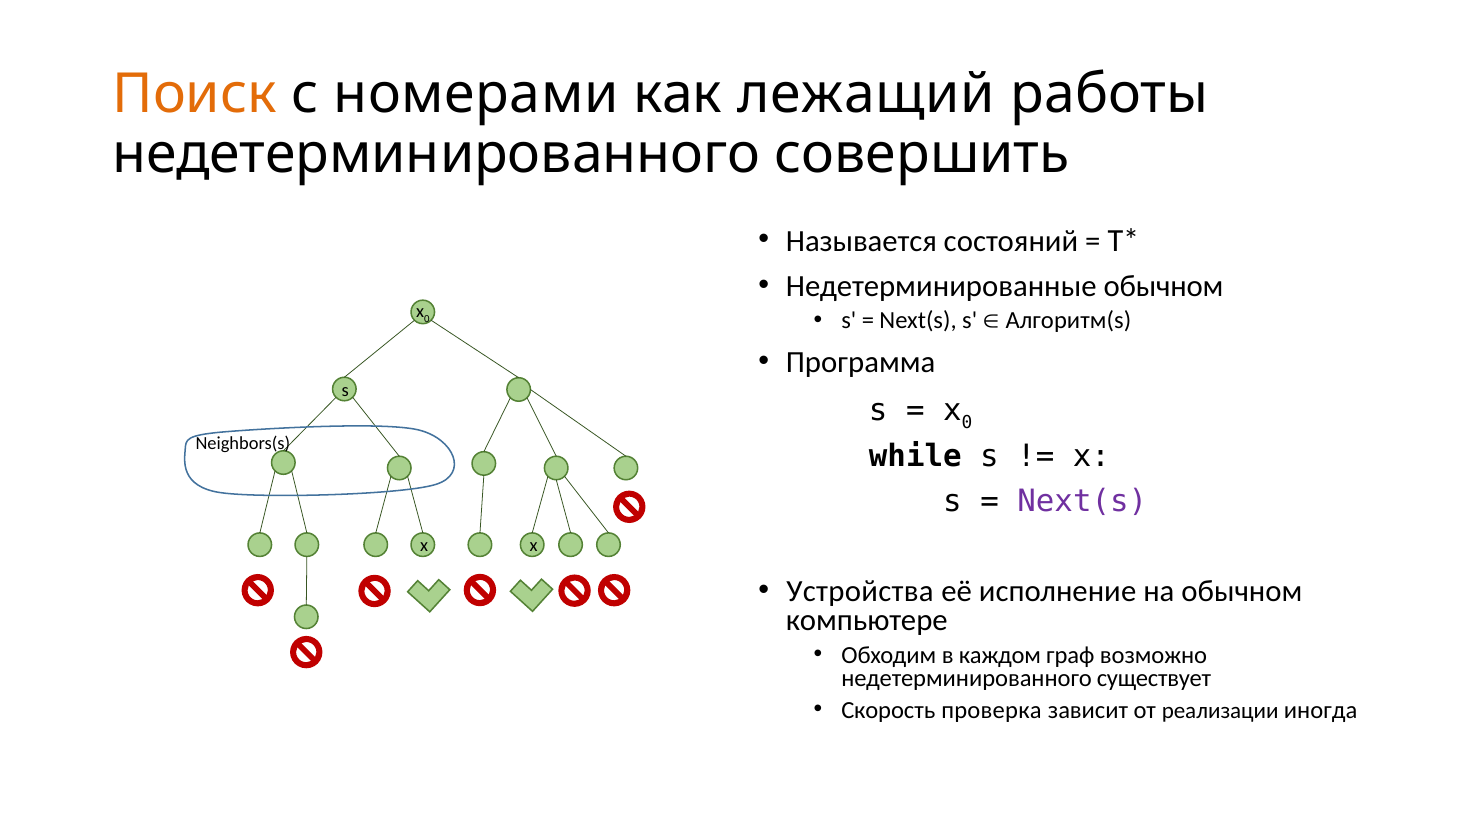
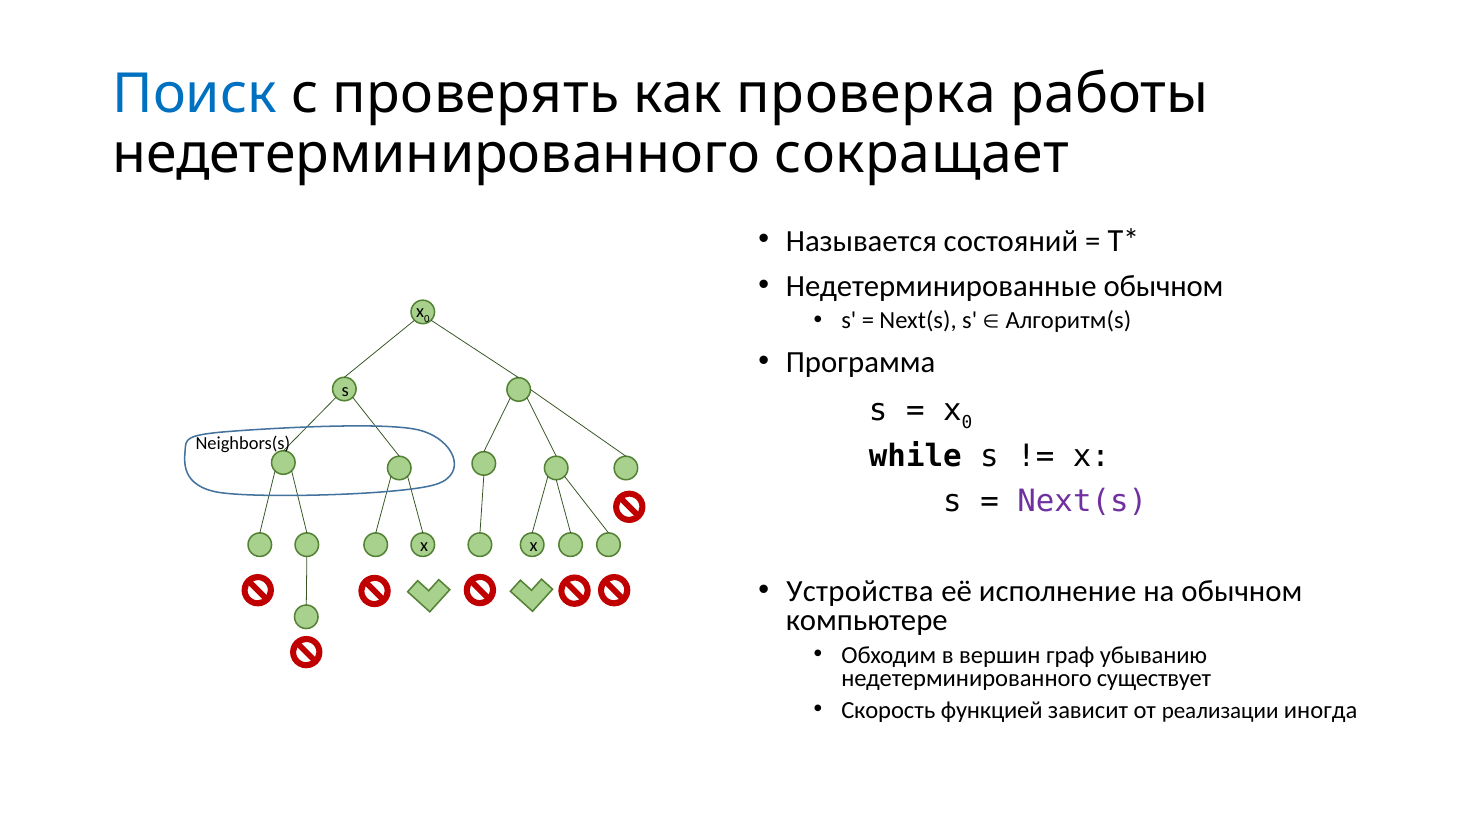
Поиск colour: orange -> blue (195, 94)
номерами: номерами -> проверять (476, 94)
лежащий: лежащий -> проверка (866, 94)
совершить: совершить -> сокращает (922, 154)
каждом: каждом -> вершин (1000, 655)
возможно: возможно -> убыванию (1154, 655)
проверка: проверка -> функцией (992, 710)
